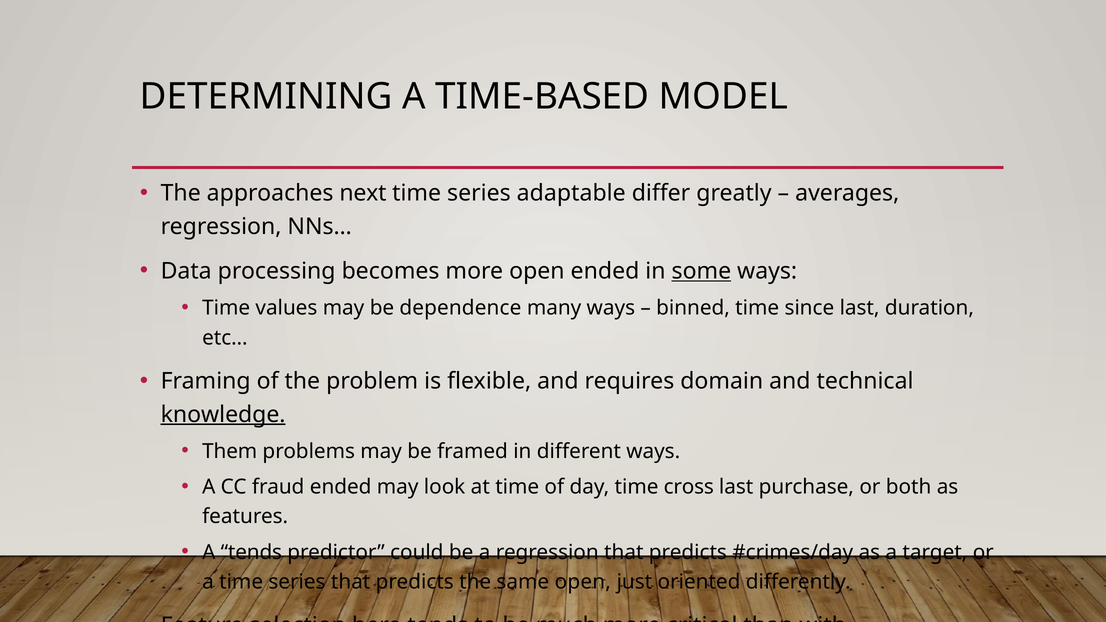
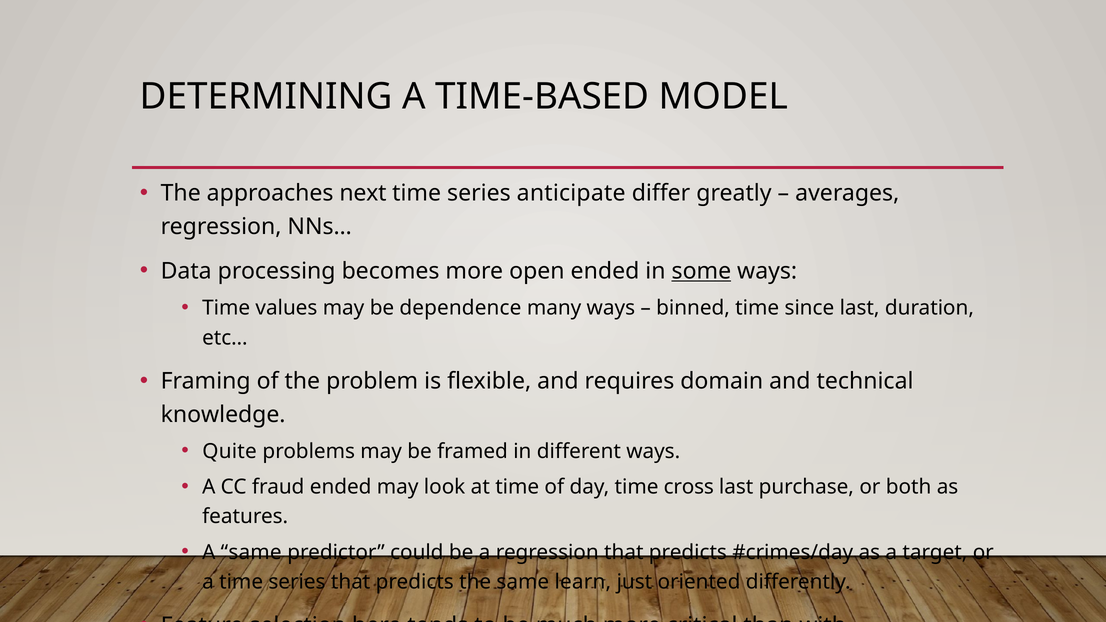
adaptable: adaptable -> anticipate (571, 193)
knowledge underline: present -> none (223, 414)
Them: Them -> Quite (230, 451)
A tends: tends -> same (251, 552)
same open: open -> learn (583, 582)
